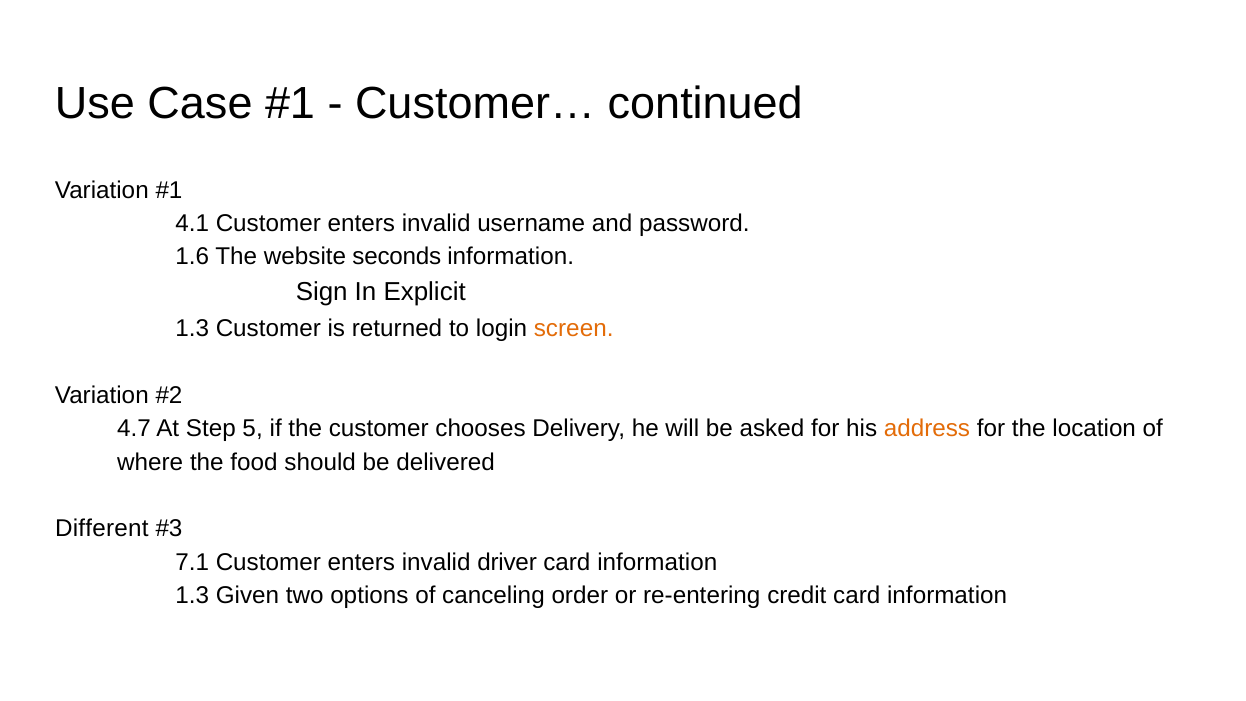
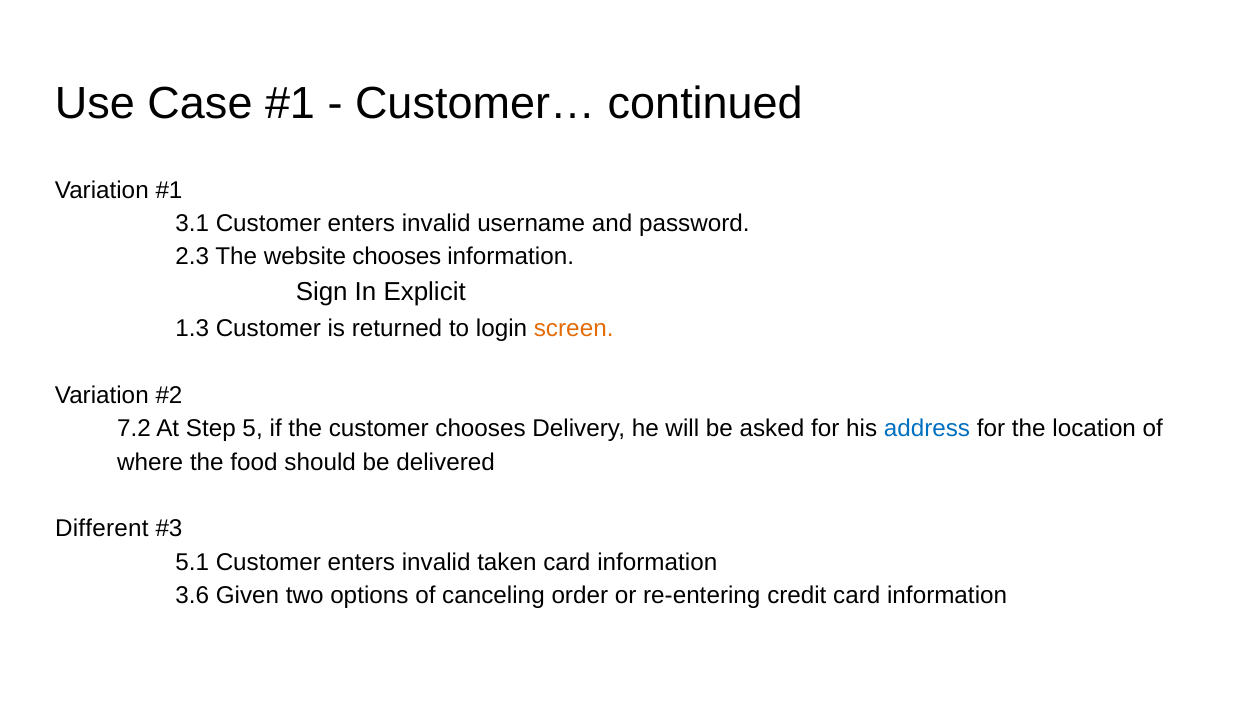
4.1: 4.1 -> 3.1 (192, 223)
1.6: 1.6 -> 2.3 (192, 257)
website seconds: seconds -> chooses (397, 257)
4.7: 4.7 -> 7.2 (134, 429)
address colour: orange -> blue (927, 429)
7.1: 7.1 -> 5.1 (192, 562)
driver: driver -> taken (507, 562)
1.3: 1.3 -> 3.6 (192, 596)
